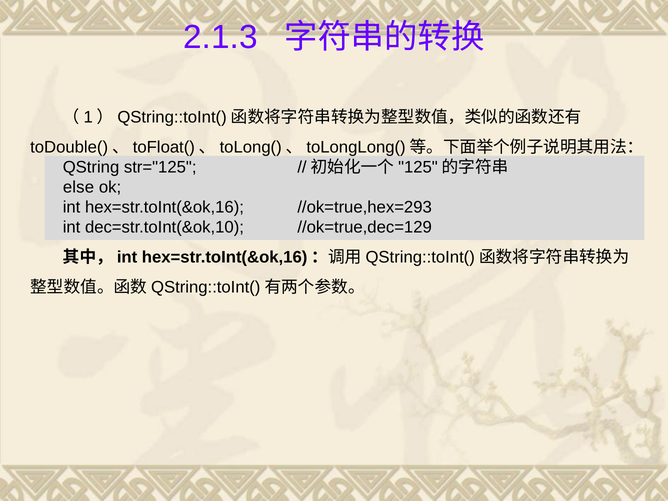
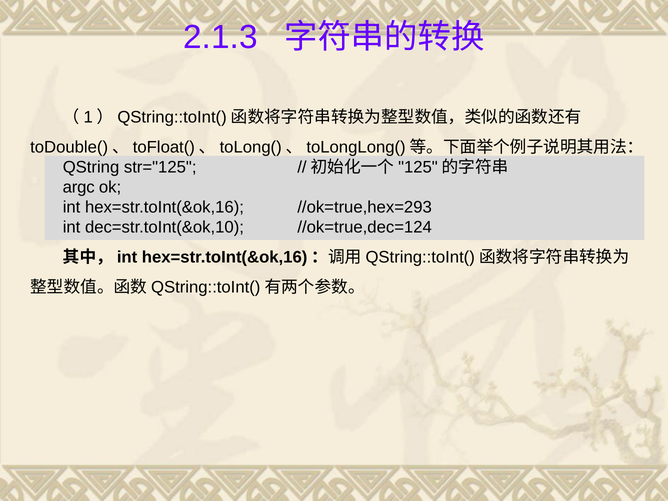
else: else -> argc (79, 187)
//ok=true,dec=129: //ok=true,dec=129 -> //ok=true,dec=124 (365, 227)
